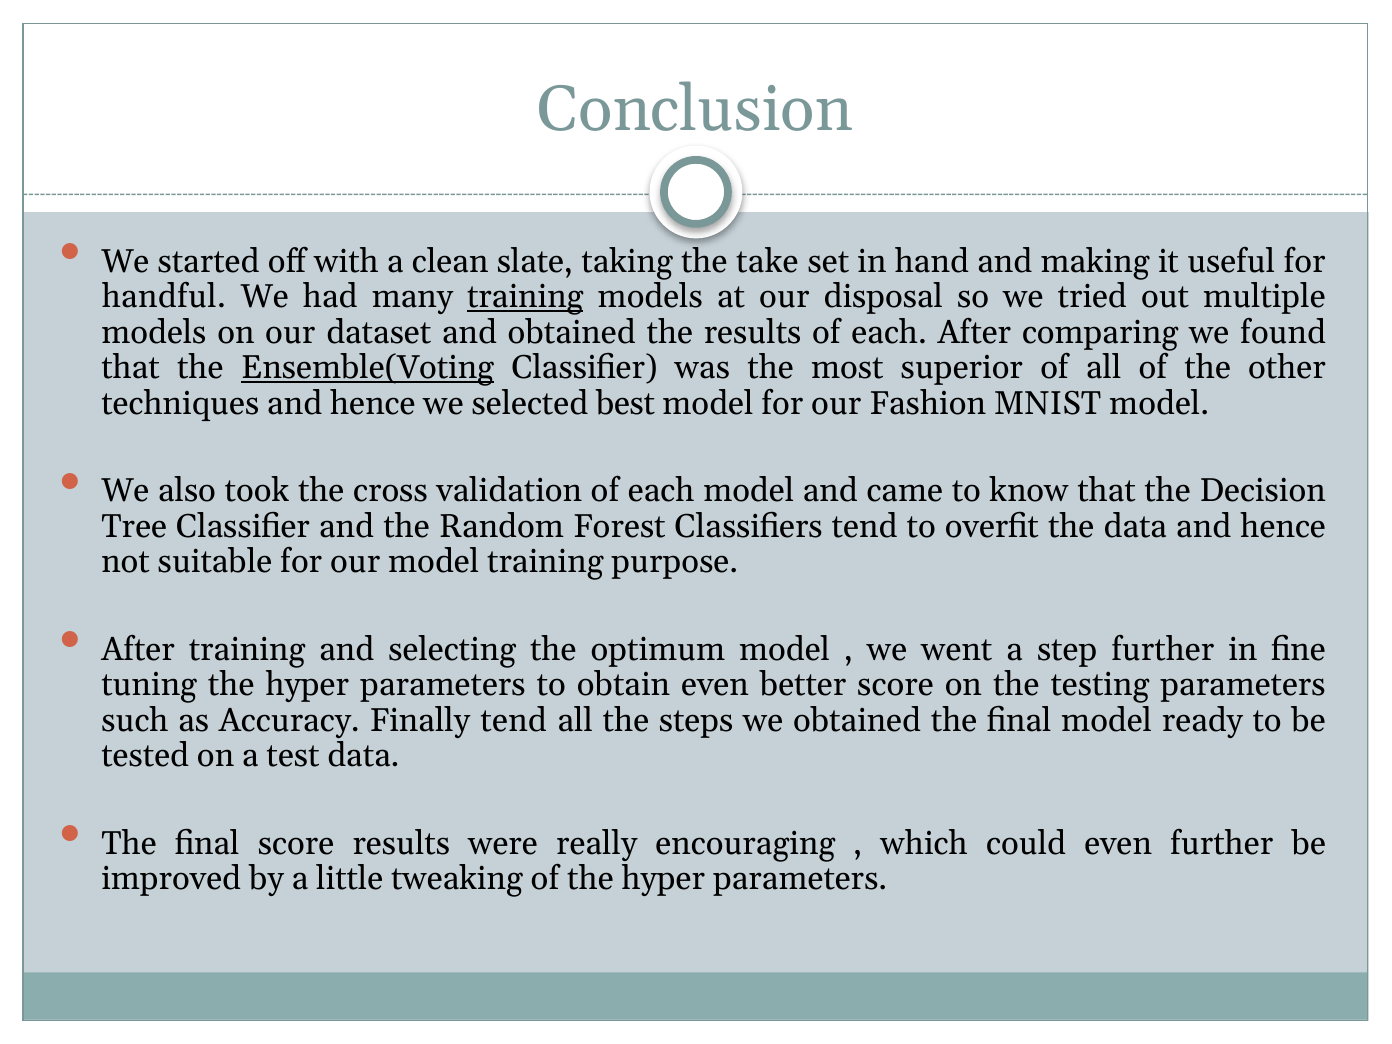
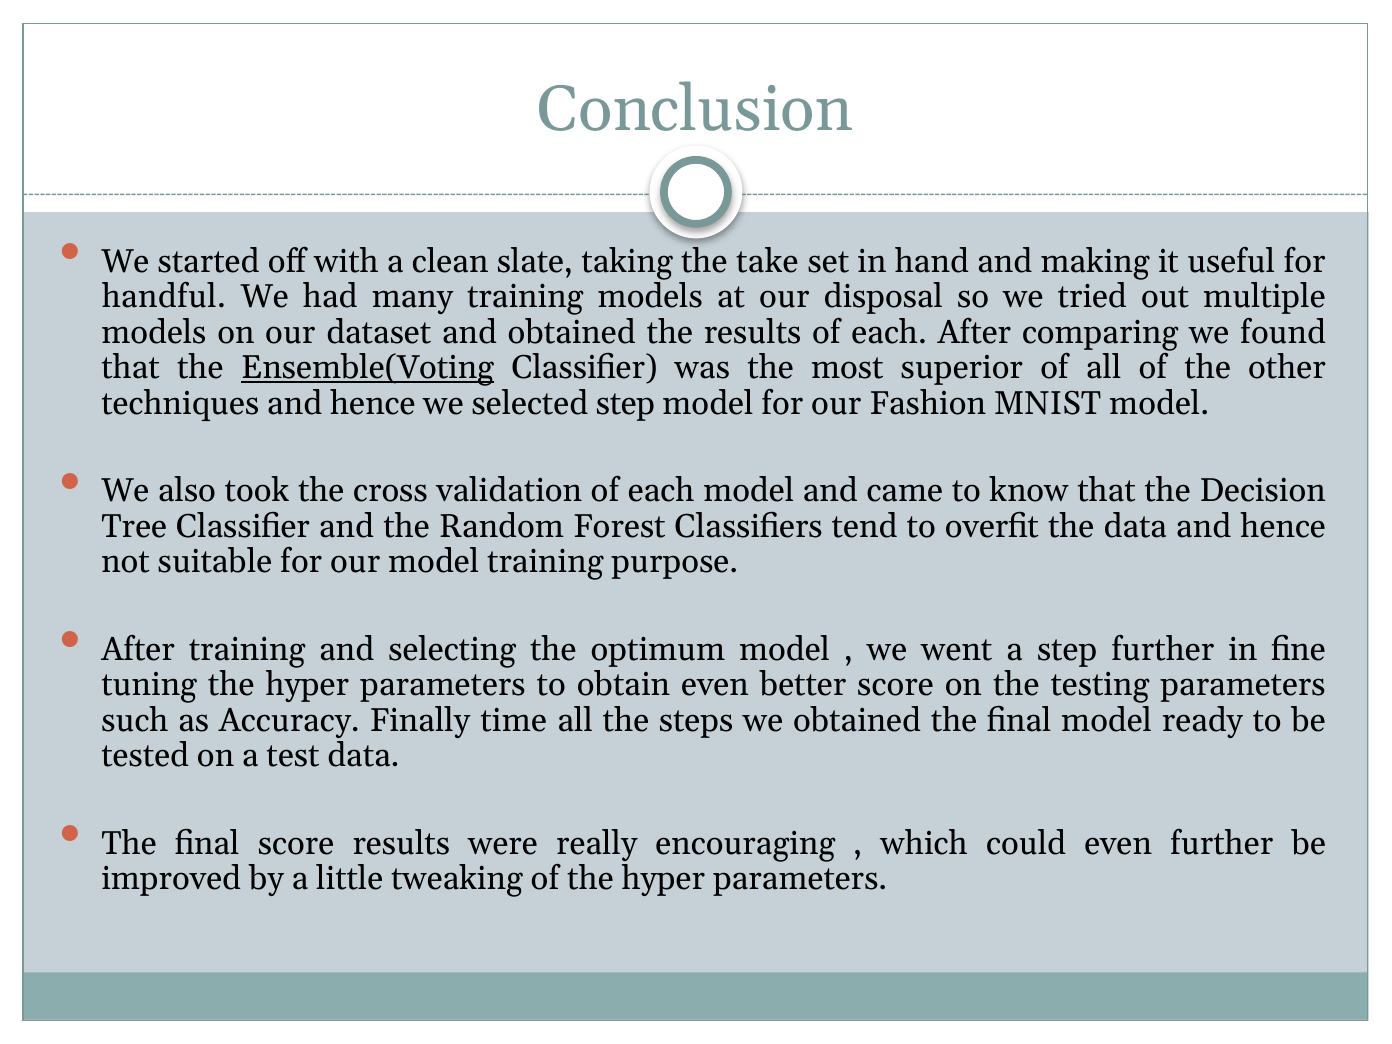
training underline: present -> none (525, 297)
selected best: best -> step (626, 403)
Finally tend: tend -> time (514, 720)
